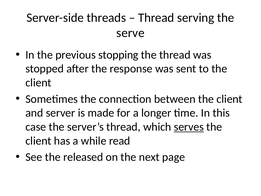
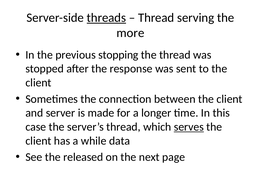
threads underline: none -> present (106, 18)
serve: serve -> more (130, 33)
read: read -> data (120, 141)
